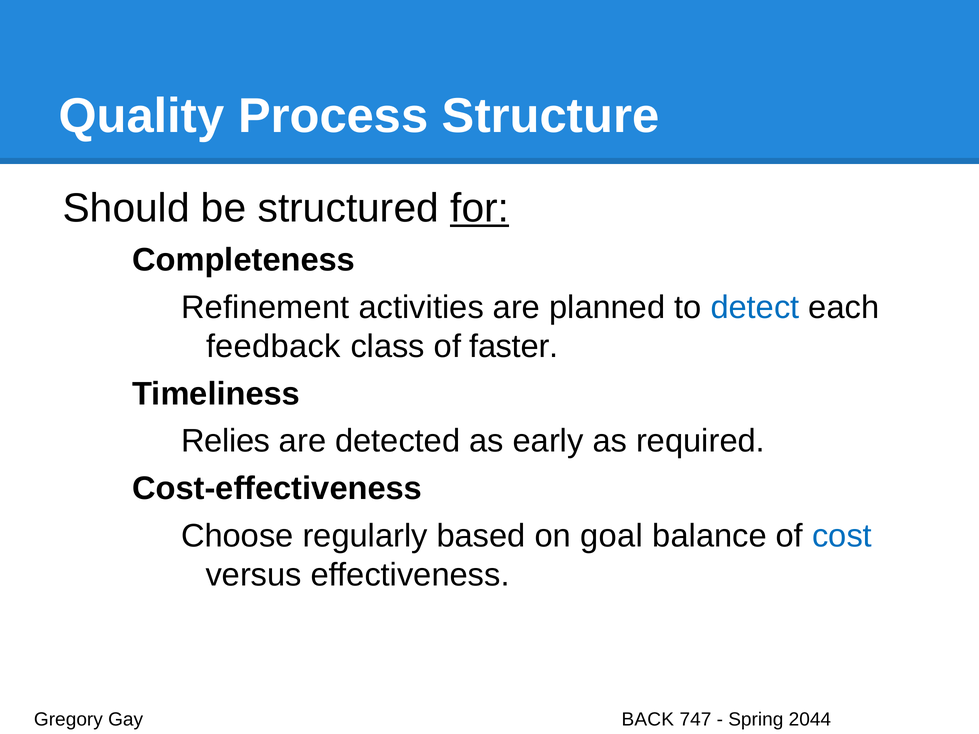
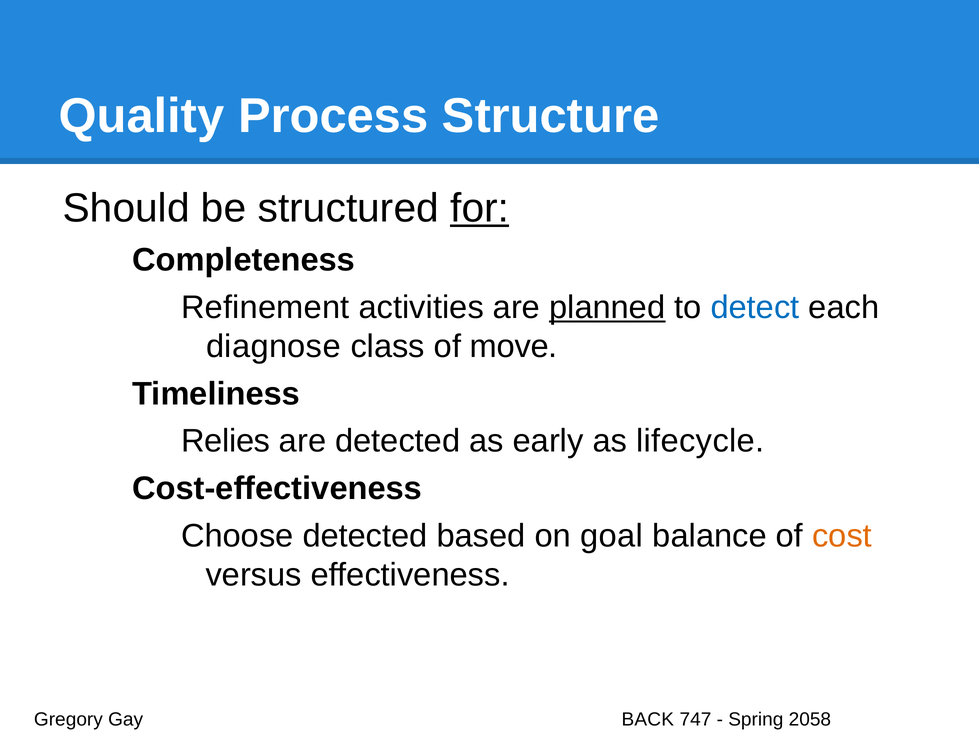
planned underline: none -> present (607, 307)
feedback: feedback -> diagnose (273, 347)
faster: faster -> move (514, 347)
required: required -> lifecycle (700, 441)
Choose regularly: regularly -> detected (365, 536)
cost colour: blue -> orange (842, 536)
2044: 2044 -> 2058 (810, 720)
